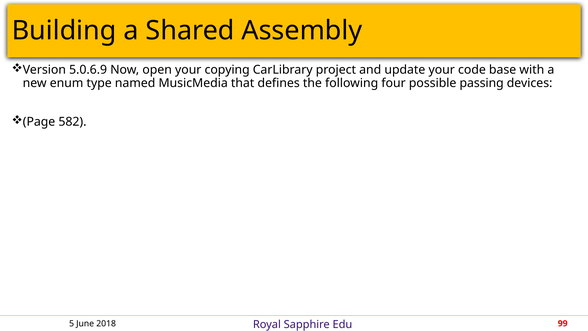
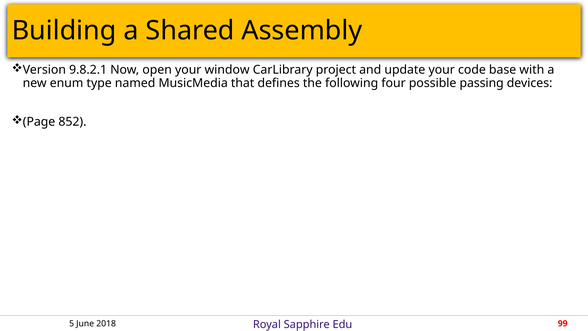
5.0.6.9: 5.0.6.9 -> 9.8.2.1 (88, 70)
copying: copying -> window (227, 70)
582: 582 -> 852 (72, 122)
